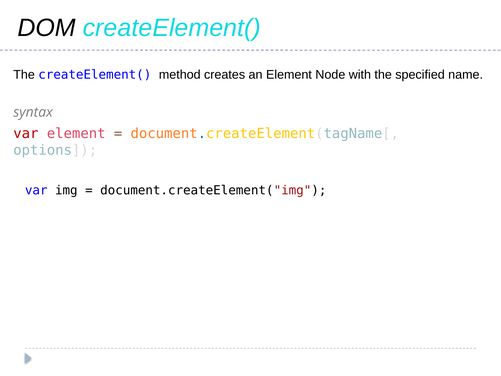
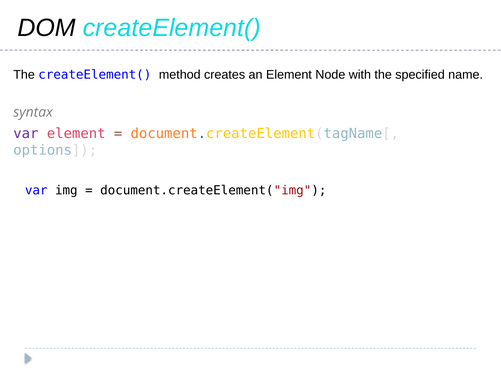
var colour: red -> purple (26, 133)
